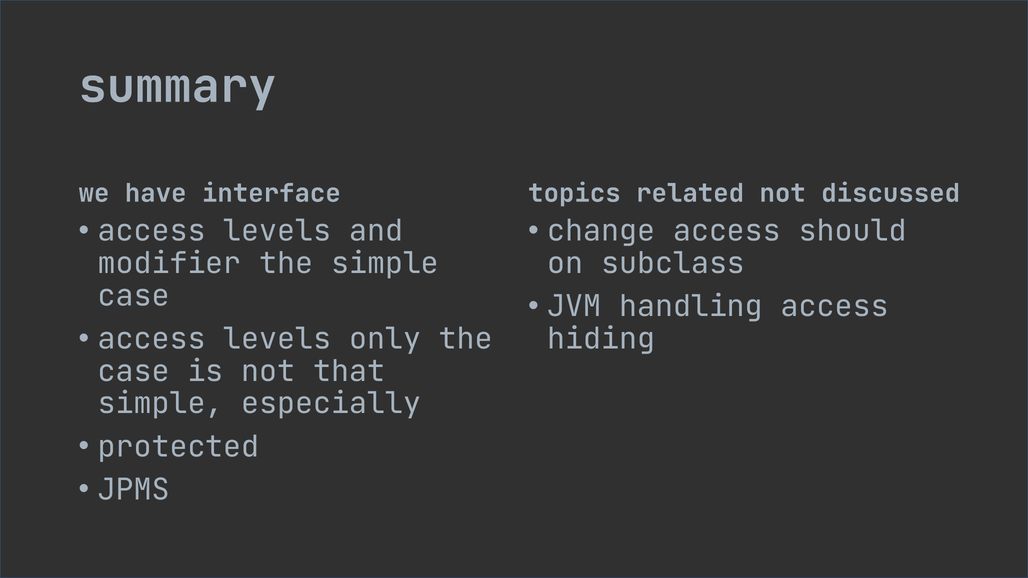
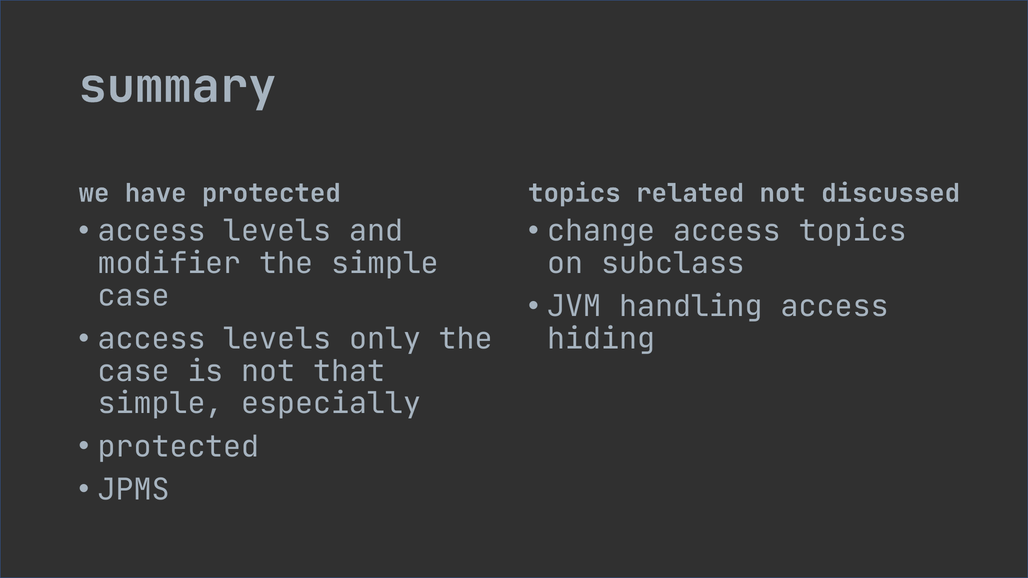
have interface: interface -> protected (271, 193)
access should: should -> topics (853, 231)
